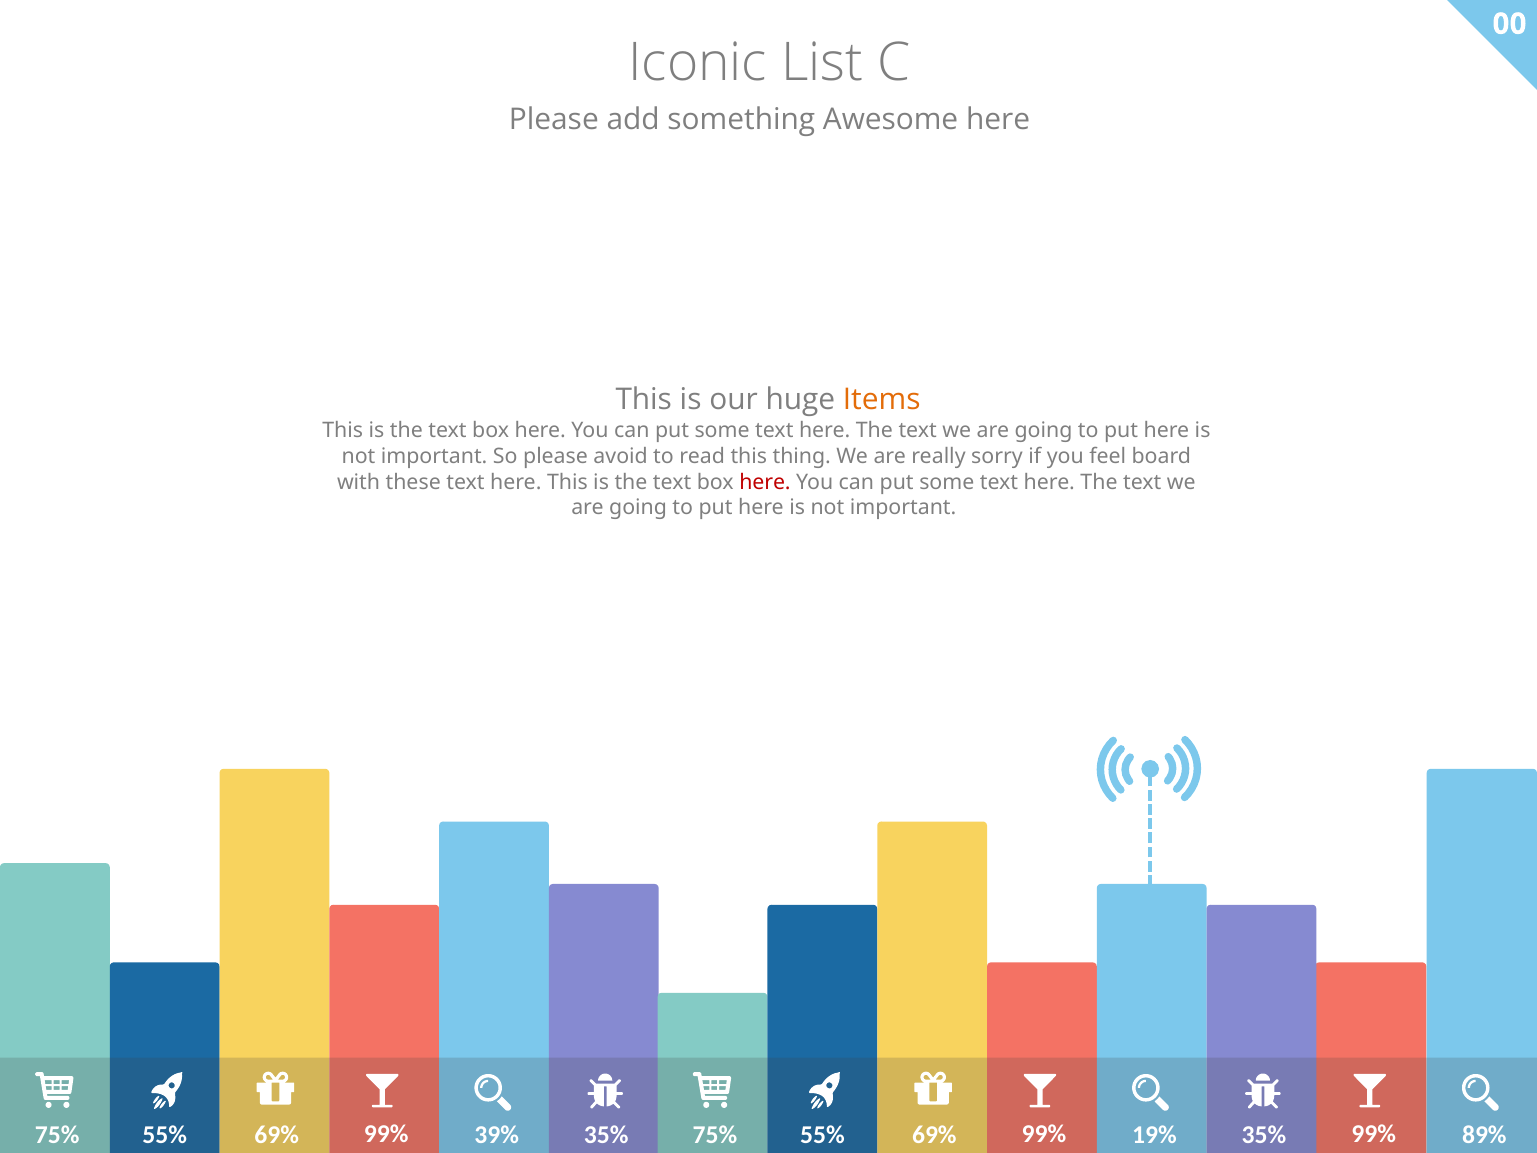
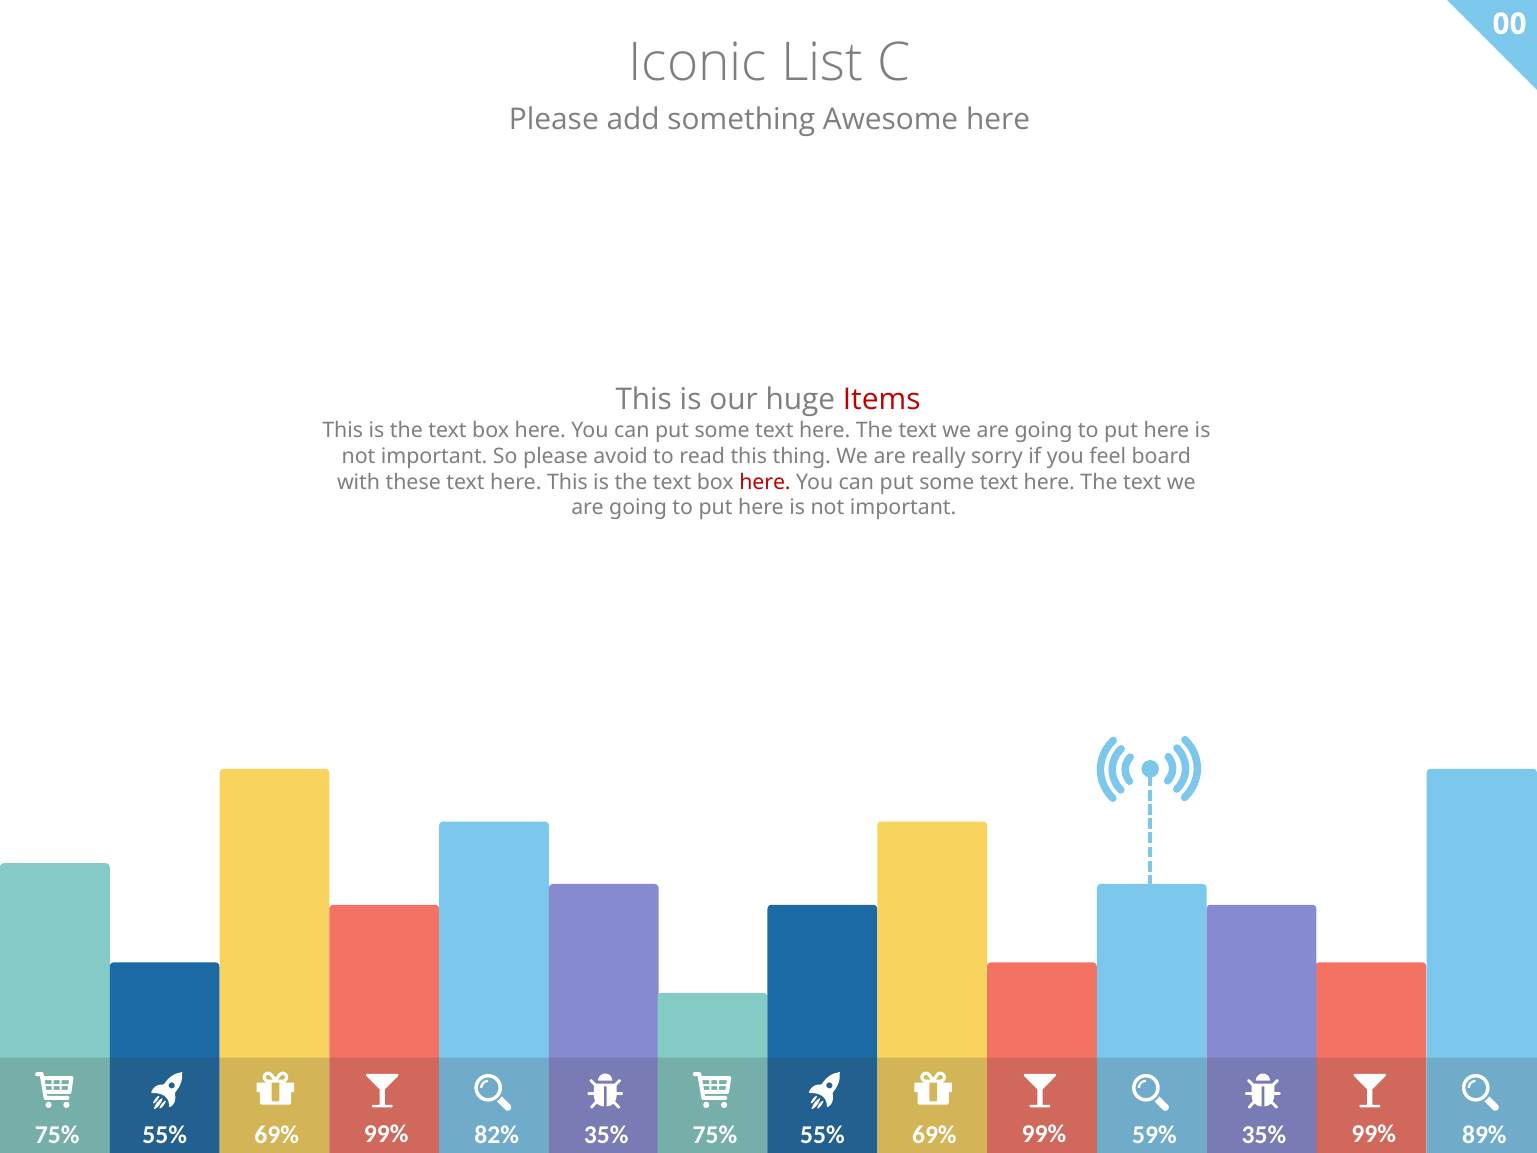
Items colour: orange -> red (882, 399)
39%: 39% -> 82% (497, 1134)
19%: 19% -> 59% (1154, 1134)
